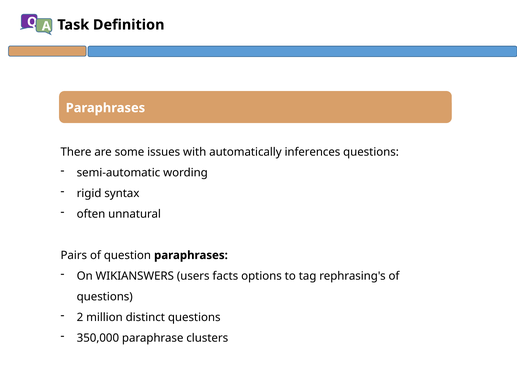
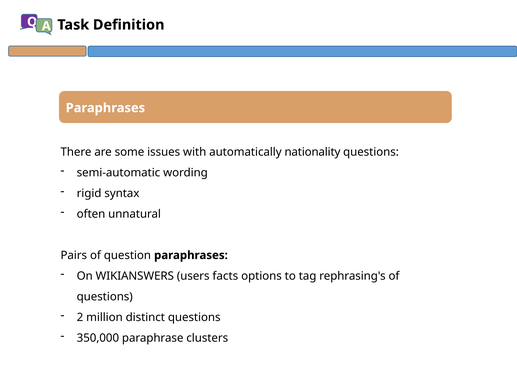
inferences: inferences -> nationality (312, 152)
